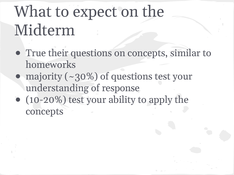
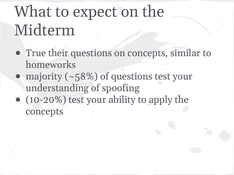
~30%: ~30% -> ~58% (81, 77)
response: response -> spoofing (121, 88)
